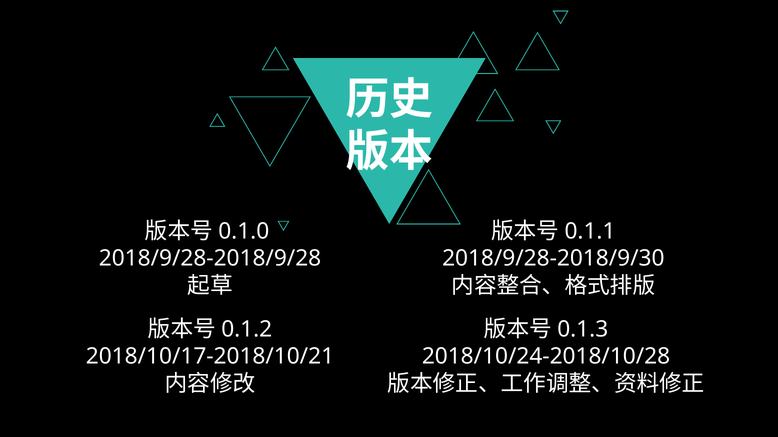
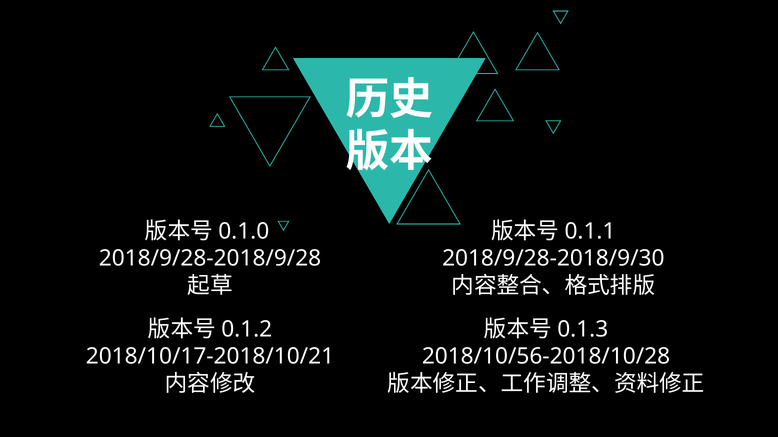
2018/10/24-2018/10/28: 2018/10/24-2018/10/28 -> 2018/10/56-2018/10/28 (546, 357)
